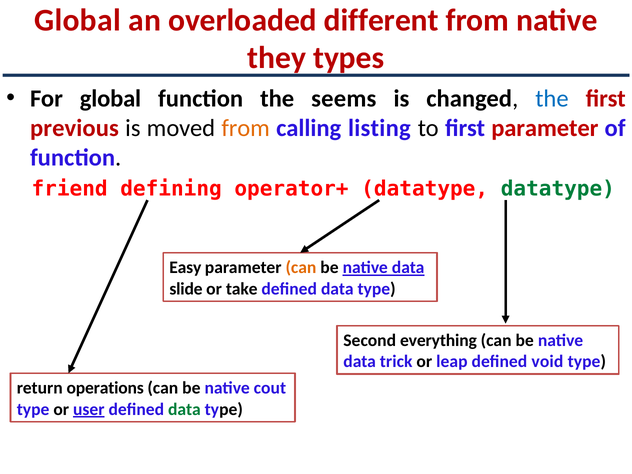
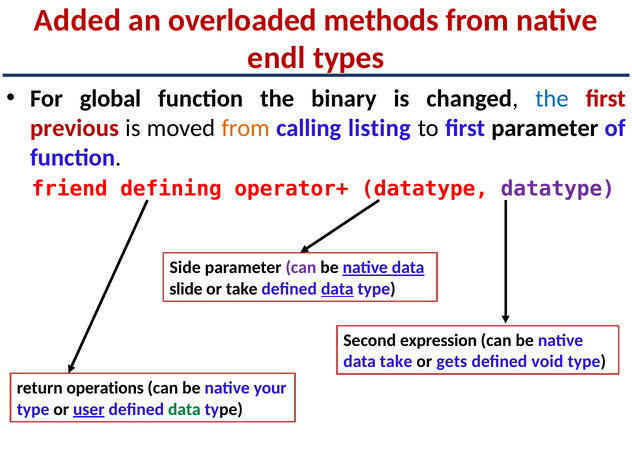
Global: Global -> Added (77, 20)
different: different -> methods (381, 20)
they: they -> endl (277, 58)
seems: seems -> binary (344, 99)
parameter colour: red -> black (545, 128)
datatype colour: green -> purple (558, 189)
Easy: Easy -> Side (185, 268)
can colour: orange -> purple (301, 268)
data underline: none -> present (337, 289)
everything: everything -> expression (438, 341)
data trick: trick -> take (396, 362)
leap: leap -> gets (452, 362)
cout: cout -> your (270, 388)
